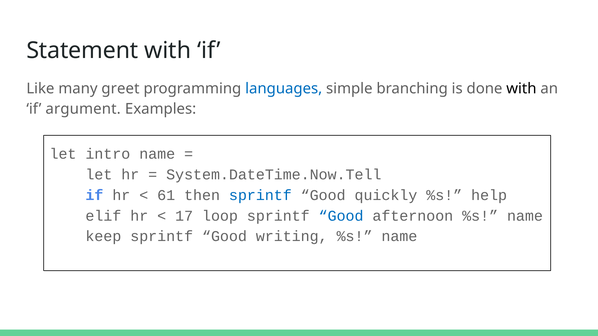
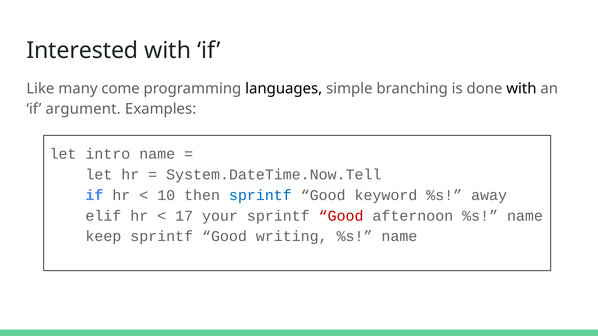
Statement: Statement -> Interested (82, 51)
greet: greet -> come (121, 89)
languages colour: blue -> black (284, 89)
61: 61 -> 10 (166, 195)
quickly: quickly -> keyword (386, 195)
help: help -> away (489, 195)
loop: loop -> your (220, 216)
Good colour: blue -> red (341, 216)
